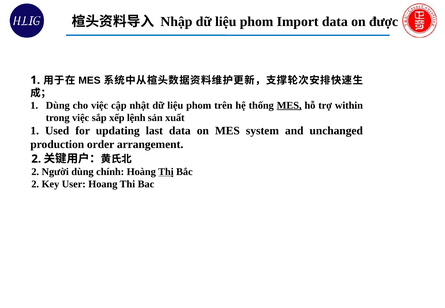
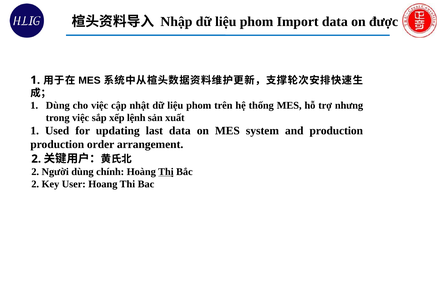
MES underline: present -> none (289, 105)
within: within -> nhưng (349, 105)
and unchanged: unchanged -> production (336, 131)
